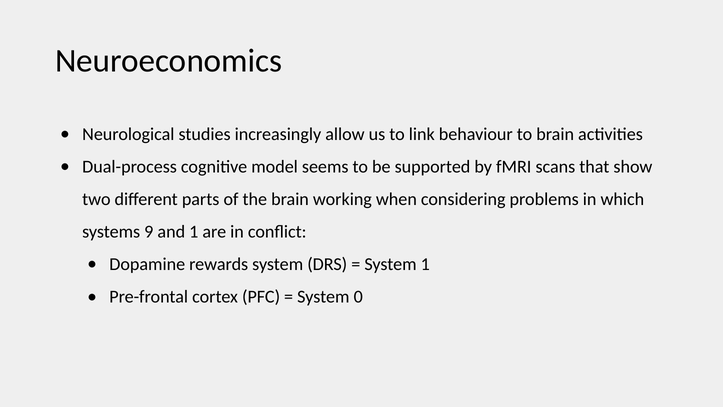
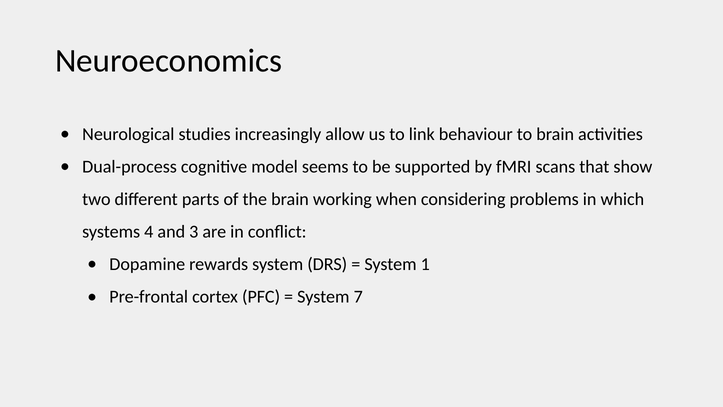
9: 9 -> 4 (149, 232)
and 1: 1 -> 3 (194, 232)
0: 0 -> 7 (358, 297)
